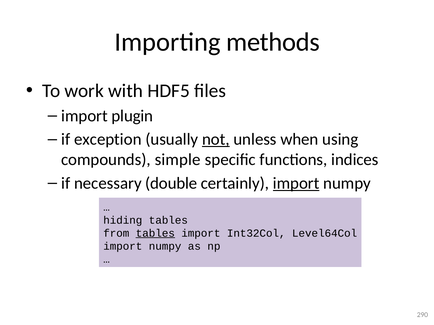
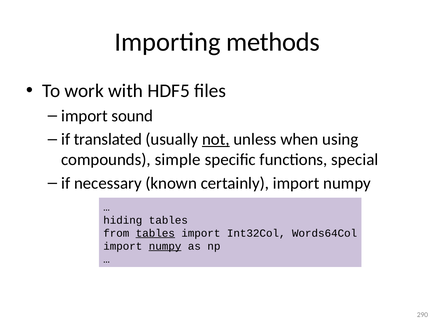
plugin: plugin -> sound (132, 116)
exception: exception -> translated (108, 140)
indices: indices -> special (355, 160)
double: double -> known (171, 184)
import underline: present -> none (296, 184)
Level64Col: Level64Col -> Words64Col (325, 233)
numpy underline: none -> present (165, 246)
